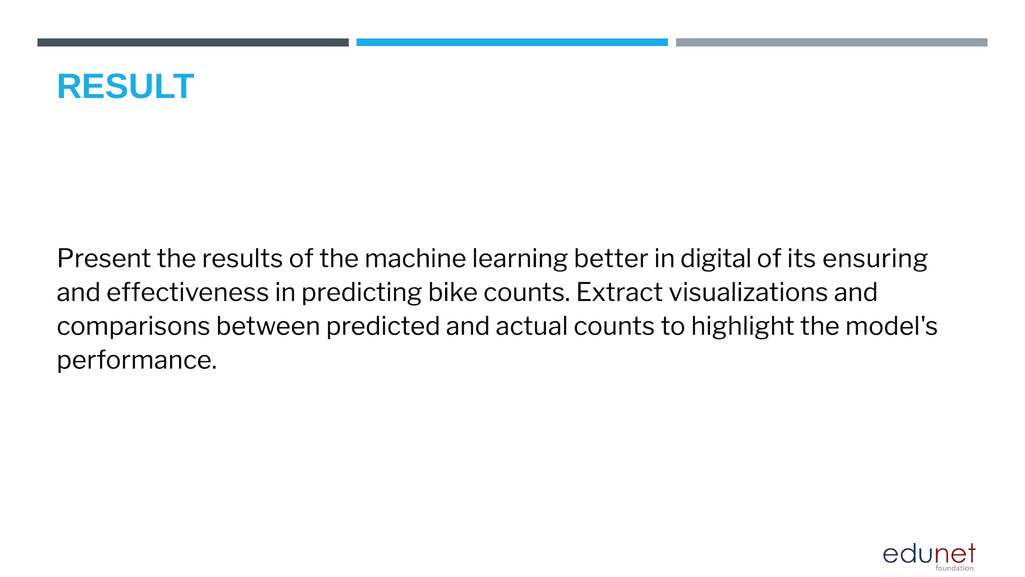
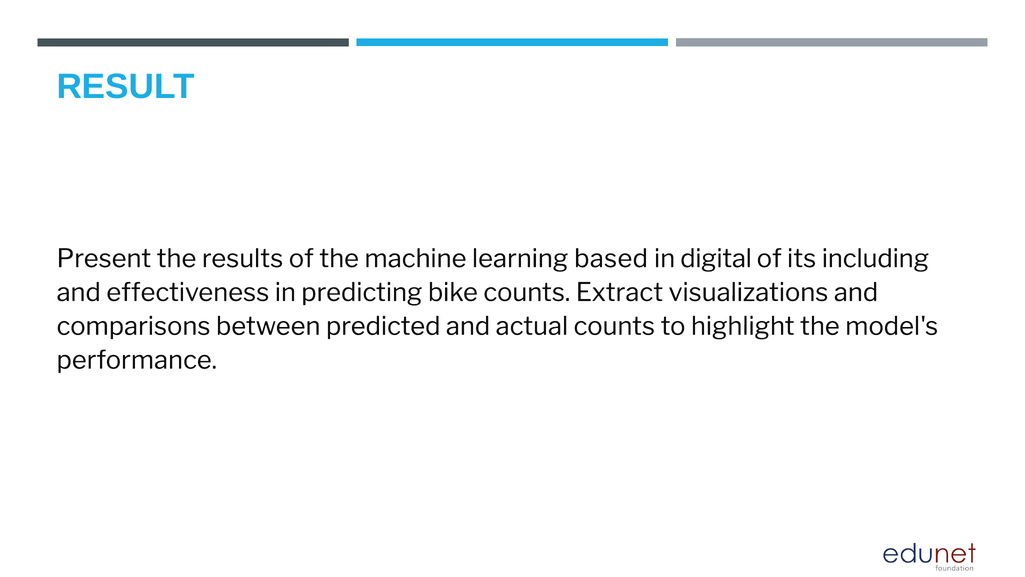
better: better -> based (611, 259)
ensuring: ensuring -> including (875, 259)
